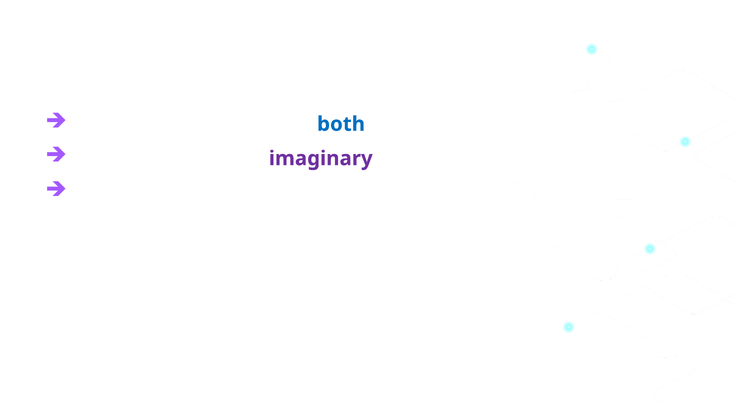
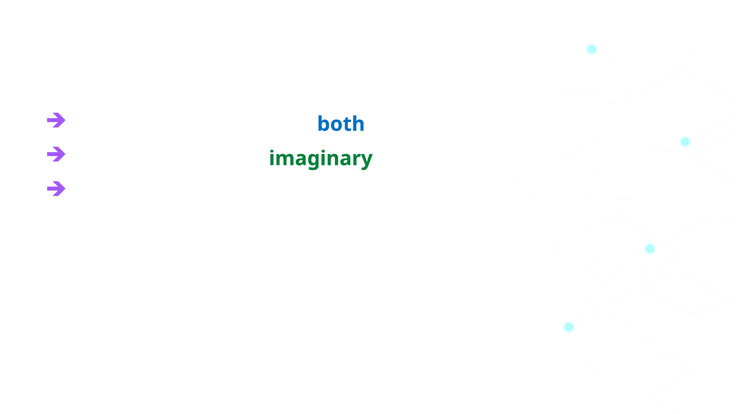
imaginary colour: purple -> green (321, 158)
